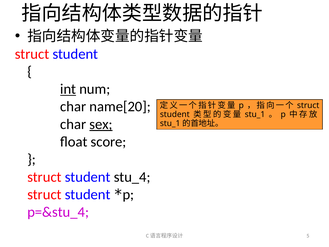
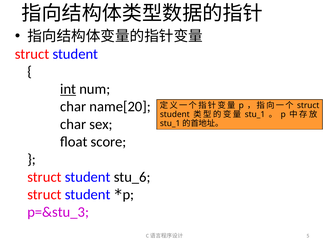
sex underline: present -> none (101, 124)
stu_4: stu_4 -> stu_6 (132, 177)
p=&stu_4: p=&stu_4 -> p=&stu_3 (58, 212)
